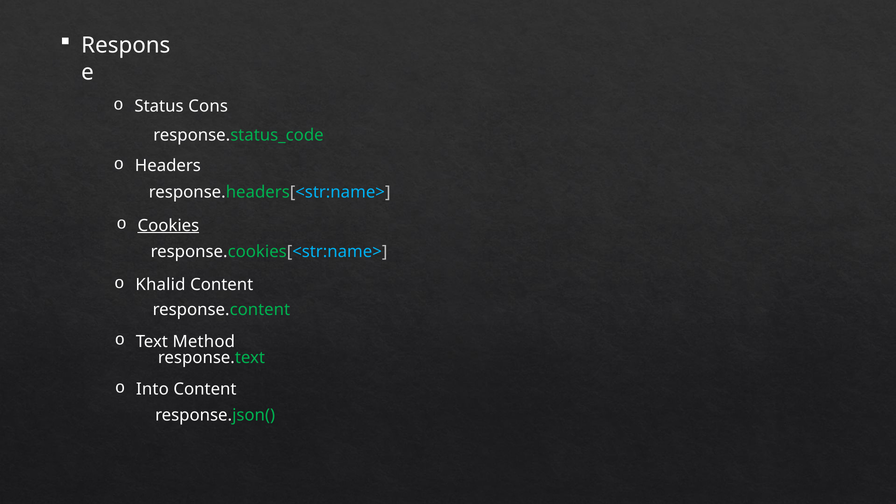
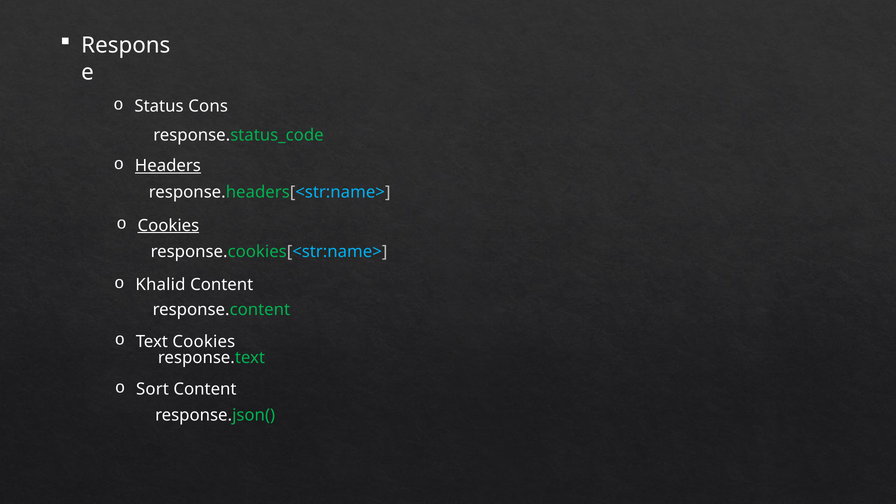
Headers underline: none -> present (168, 166)
Text Method: Method -> Cookies (204, 342)
Into: Into -> Sort (152, 389)
